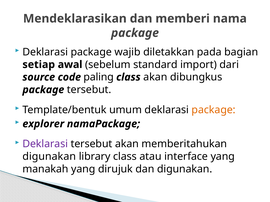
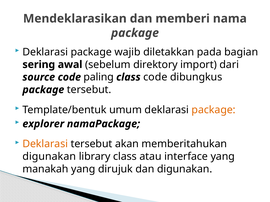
setiap: setiap -> sering (39, 65)
standard: standard -> direktory (155, 65)
class akan: akan -> code (155, 77)
Deklarasi colour: purple -> orange (45, 144)
